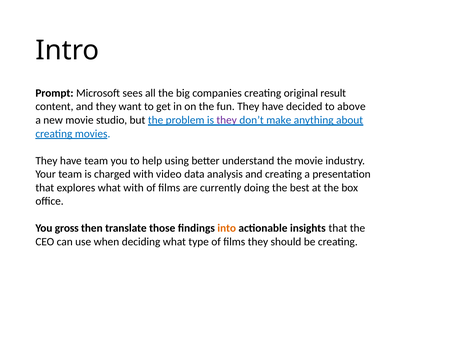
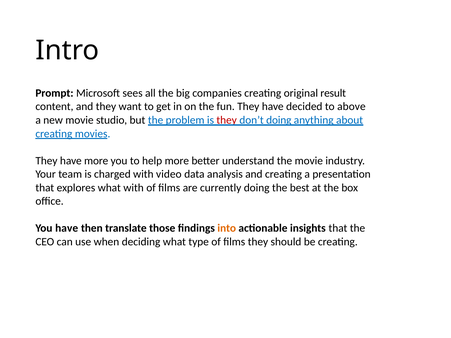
they colour: purple -> red (227, 120)
don’t make: make -> doing (279, 120)
have team: team -> more (96, 161)
help using: using -> more (177, 161)
You gross: gross -> have (67, 228)
